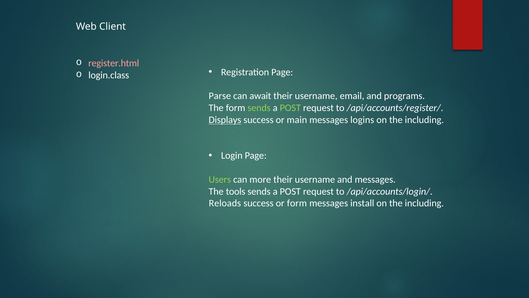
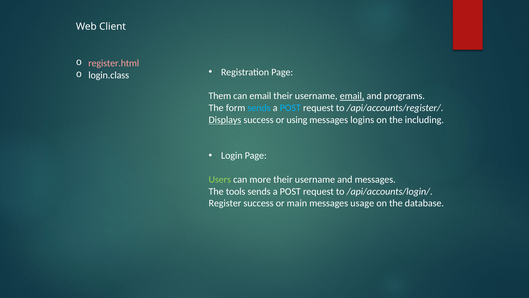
Parse: Parse -> Them (220, 96)
can await: await -> email (260, 96)
email underline: none -> present (352, 96)
sends colour: light green -> light blue (259, 108)
POST colour: light green -> light blue (290, 108)
main: main -> using (297, 120)
Reloads: Reloads -> Register (225, 203)
or form: form -> main (297, 203)
install: install -> usage (362, 203)
including: including -> database (424, 203)
